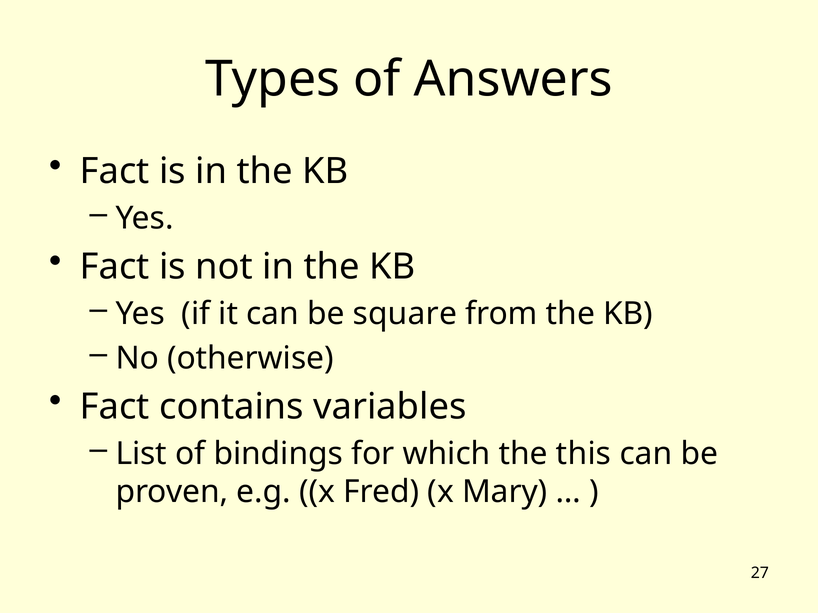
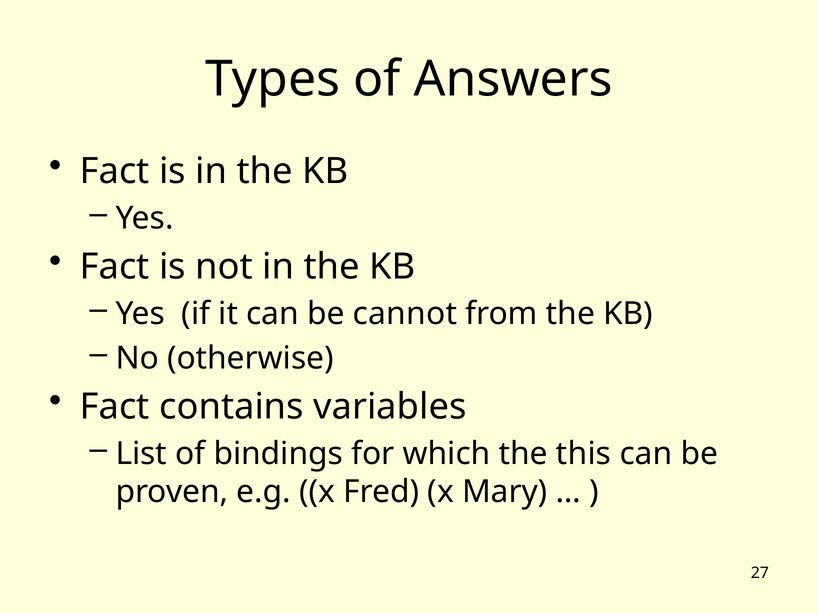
square: square -> cannot (405, 314)
